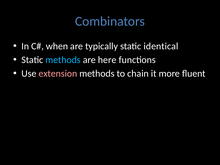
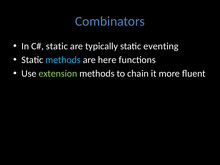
when: when -> static (57, 46)
identical: identical -> eventing (161, 46)
extension colour: pink -> light green (58, 74)
